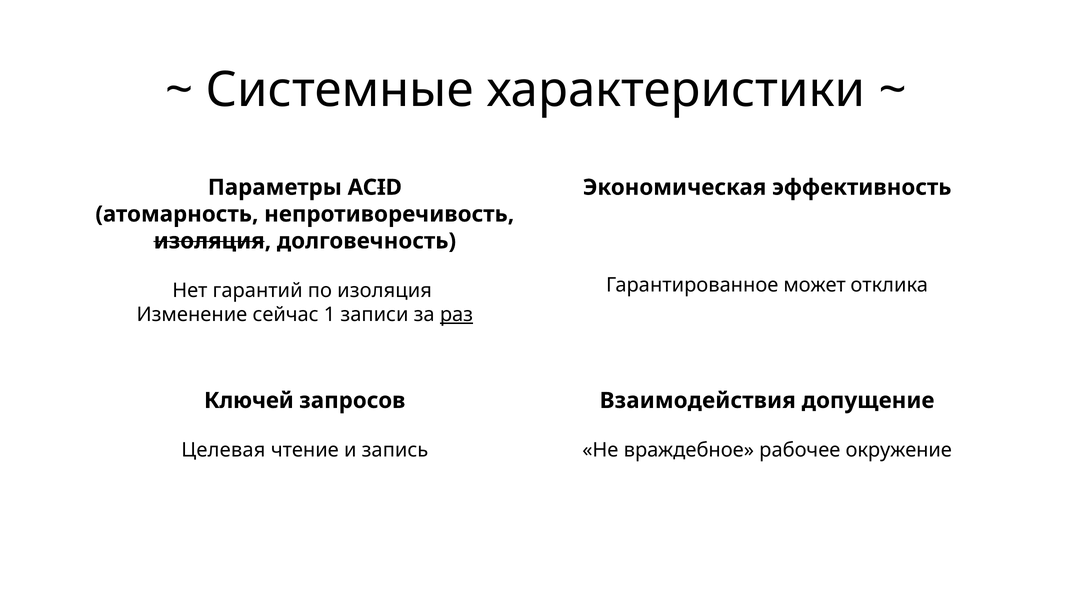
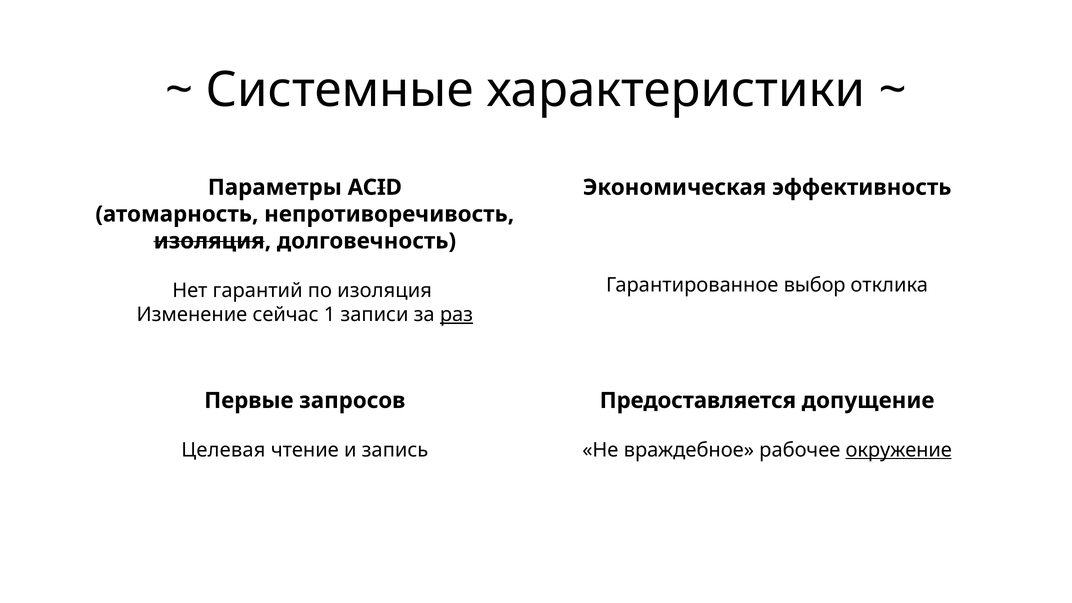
может: может -> выбор (815, 285)
Ключей: Ключей -> Первые (249, 401)
Взаимодействия: Взаимодействия -> Предоставляется (698, 401)
окружение underline: none -> present (899, 450)
